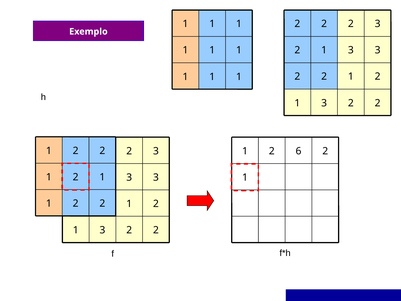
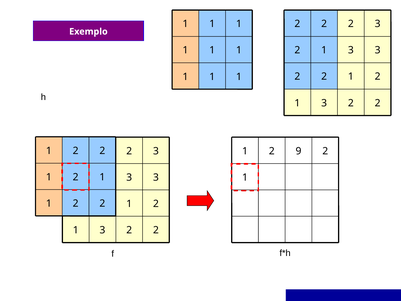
6: 6 -> 9 (298, 151)
